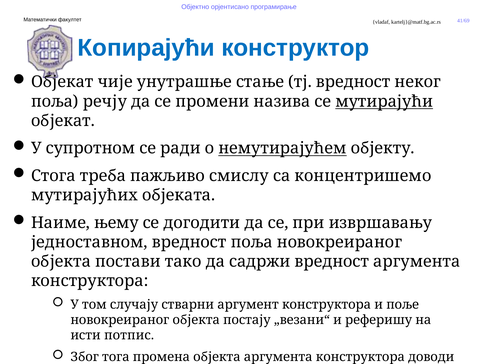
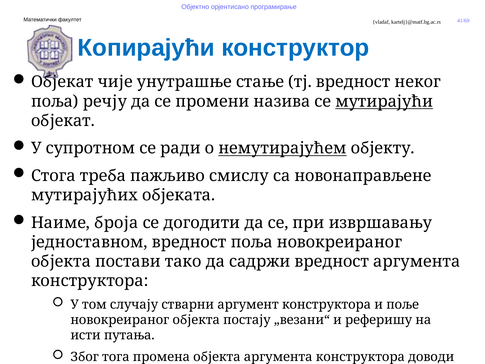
концентришемо: концентришемо -> новонаправљене (363, 176)
њему: њему -> броја (116, 223)
потпис: потпис -> путања (129, 335)
